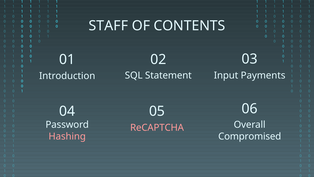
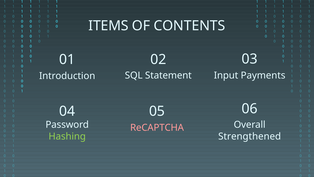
STAFF: STAFF -> ITEMS (108, 26)
Hashing colour: pink -> light green (67, 136)
Compromised: Compromised -> Strengthened (250, 136)
